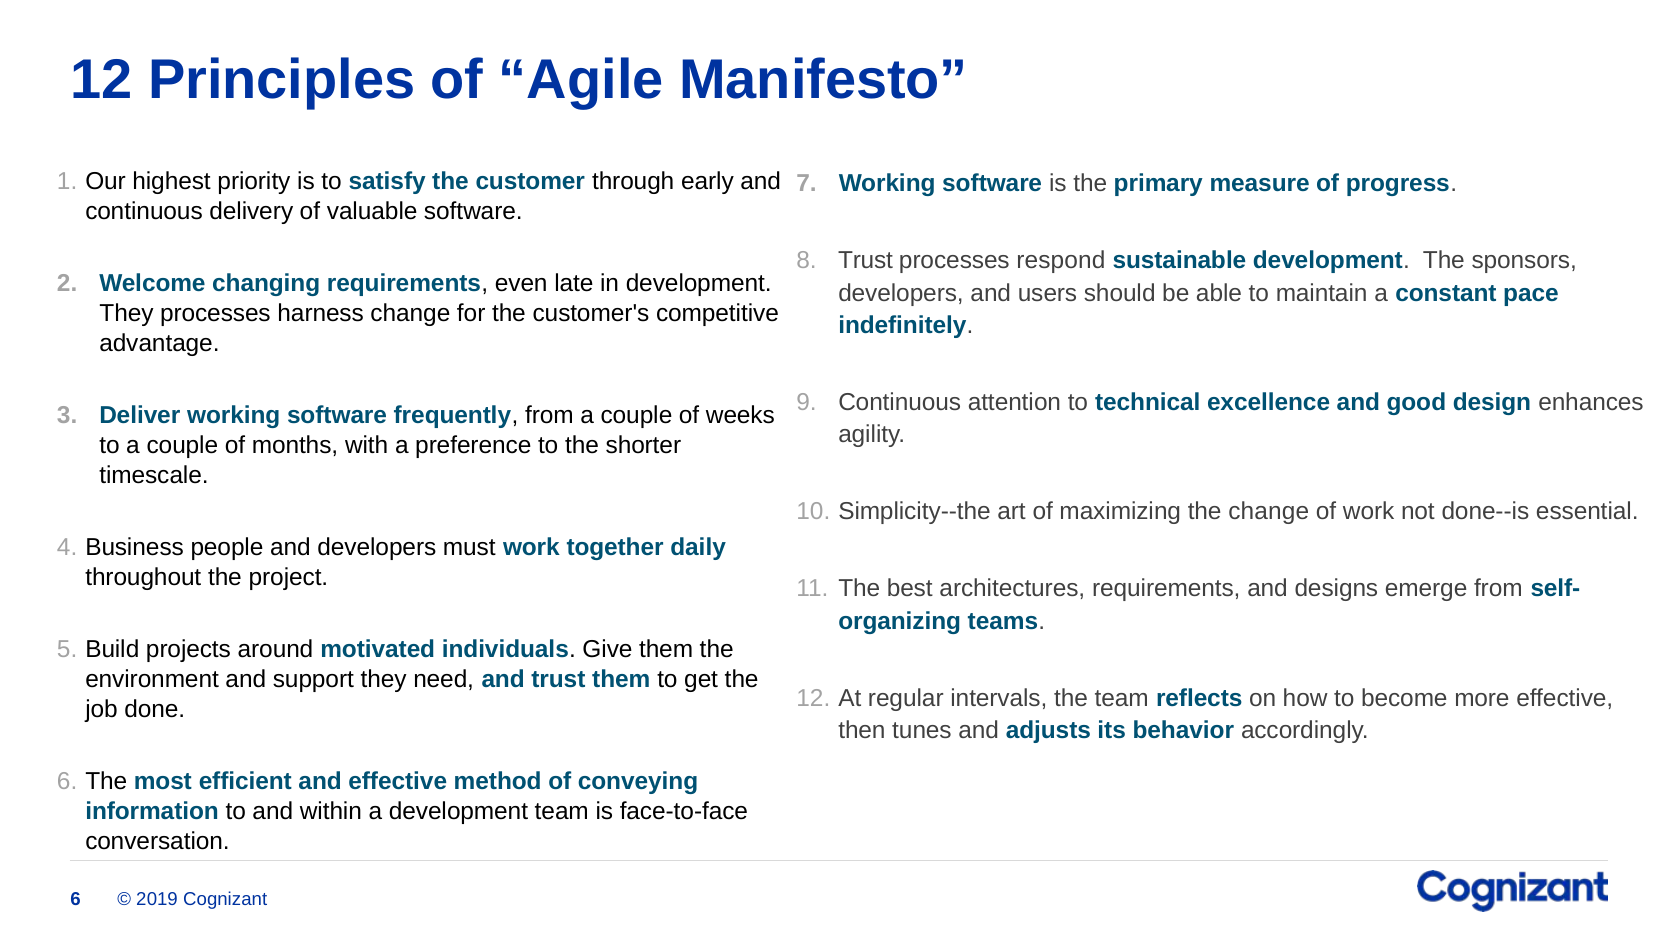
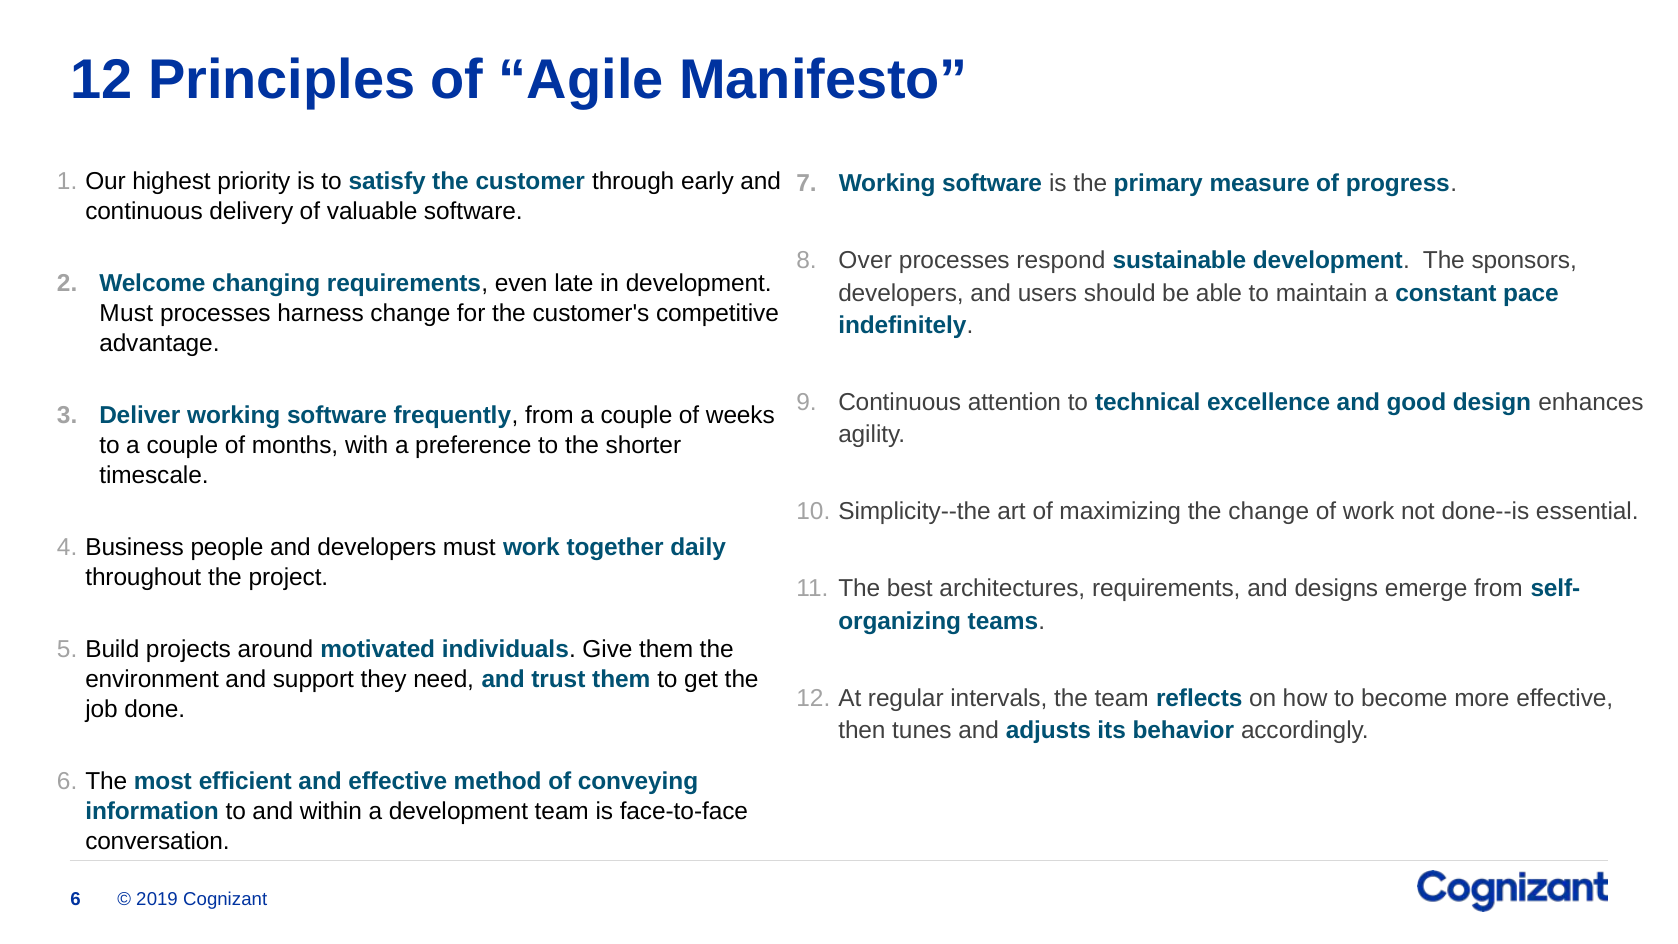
Trust: Trust -> Over (865, 261)
They: They -> Must (126, 313)
